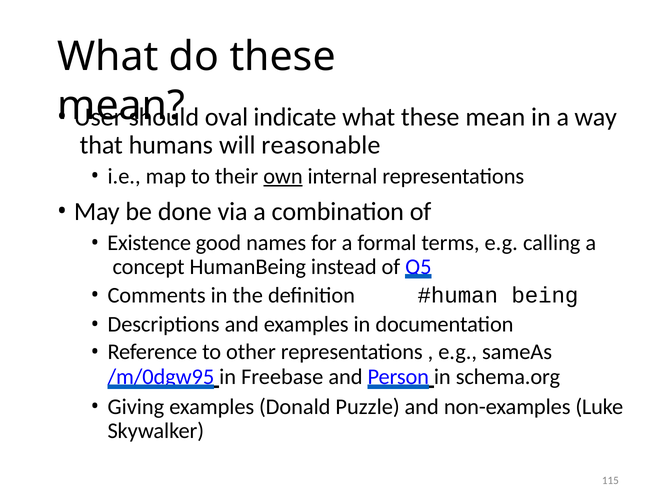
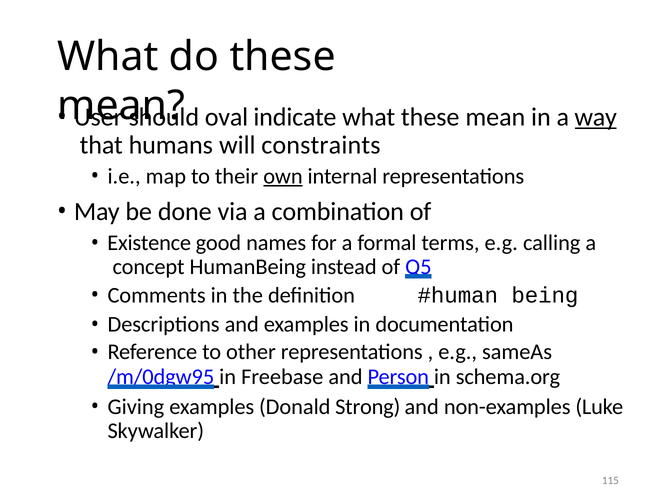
way underline: none -> present (596, 117)
reasonable: reasonable -> constraints (321, 145)
Puzzle: Puzzle -> Strong (368, 407)
